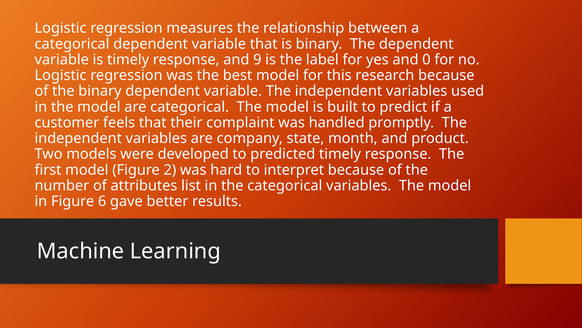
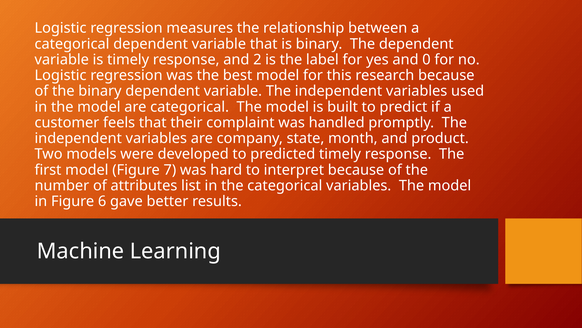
9: 9 -> 2 (257, 60)
2: 2 -> 7 (170, 170)
